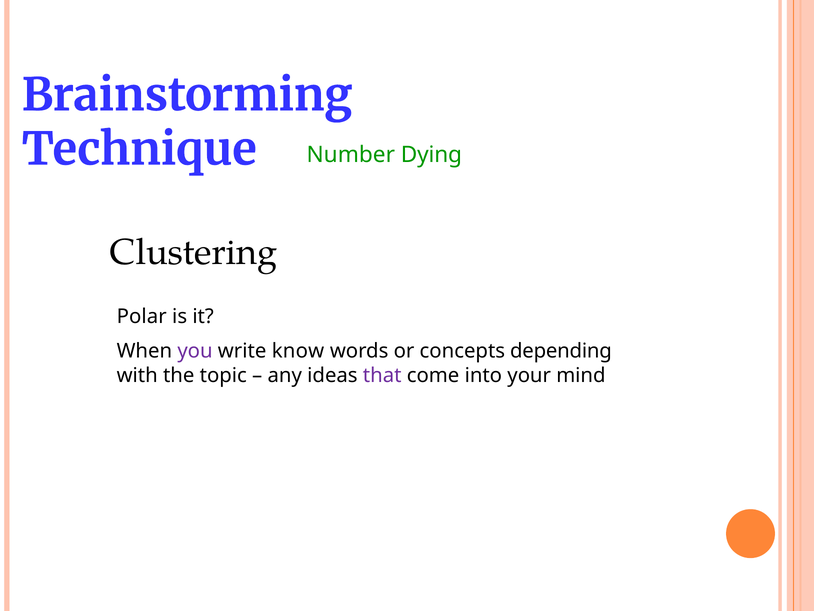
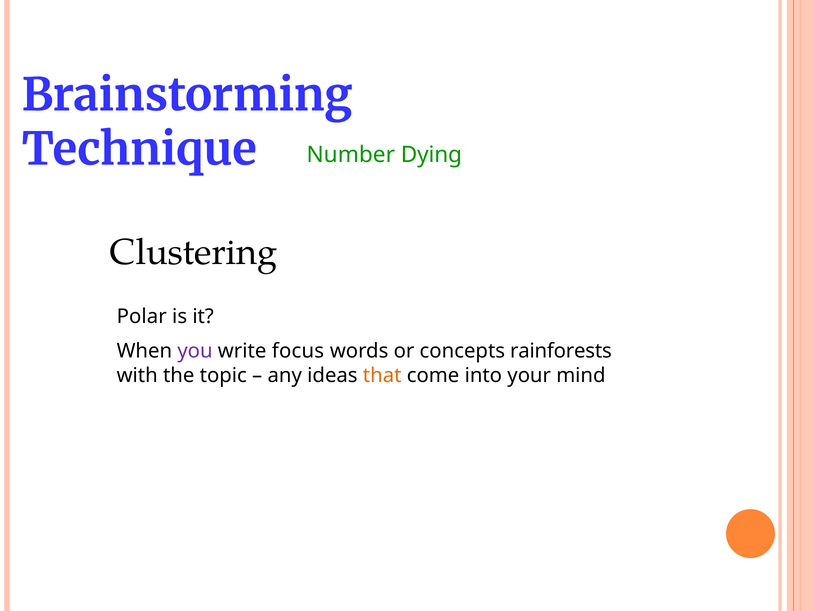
know: know -> focus (298, 351)
depending: depending -> rainforests (561, 351)
that colour: purple -> orange (382, 375)
